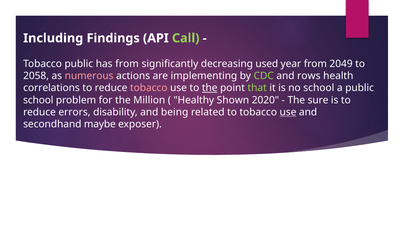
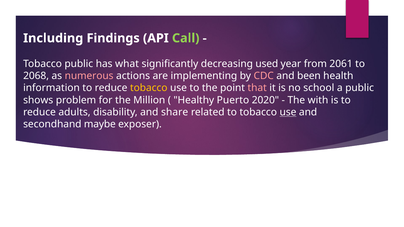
has from: from -> what (127, 64)
2049: 2049 -> 2061 (341, 64)
2058: 2058 -> 2068 (36, 76)
CDC colour: light green -> pink (264, 76)
rows: rows -> been (309, 76)
correlations: correlations -> information (51, 88)
tobacco colour: pink -> yellow (149, 88)
the underline: present -> none (210, 88)
that colour: light green -> pink (257, 88)
school: school -> shows (38, 100)
Shown: Shown -> Puerto (233, 100)
sure: sure -> with (318, 100)
errors: errors -> adults (74, 112)
being: being -> share (175, 112)
